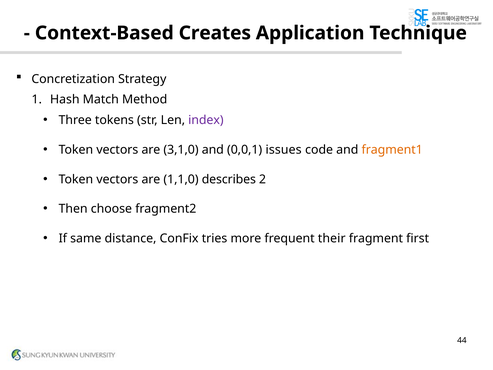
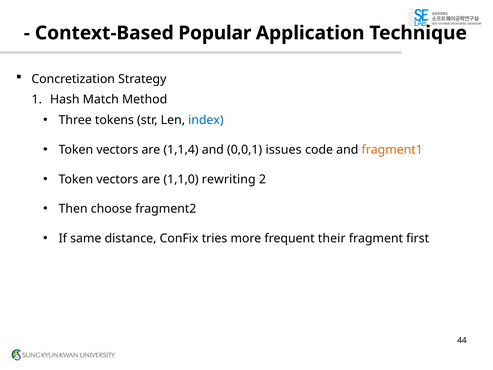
Creates: Creates -> Popular (215, 33)
index colour: purple -> blue (206, 120)
3,1,0: 3,1,0 -> 1,1,4 (181, 150)
describes: describes -> rewriting (229, 179)
